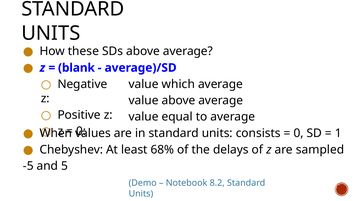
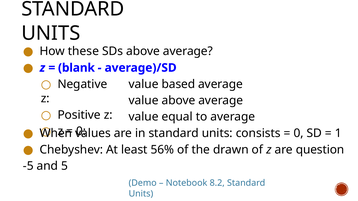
which: which -> based (178, 84)
68%: 68% -> 56% (162, 150)
delays: delays -> drawn (231, 150)
sampled: sampled -> question (320, 150)
